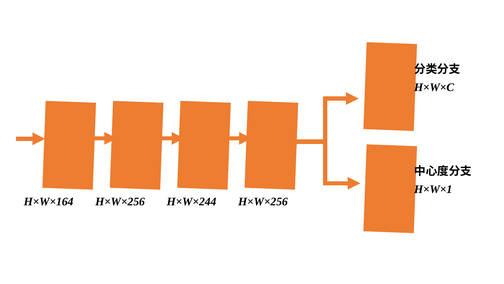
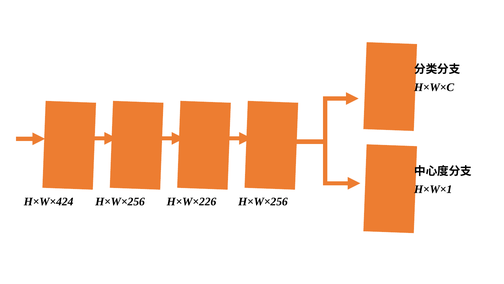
H×W×164: H×W×164 -> H×W×424 (49, 201)
H×W×244: H×W×244 -> H×W×226 (192, 201)
